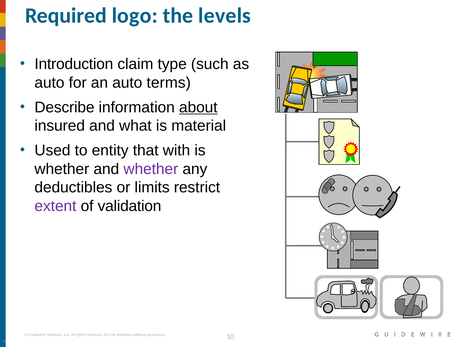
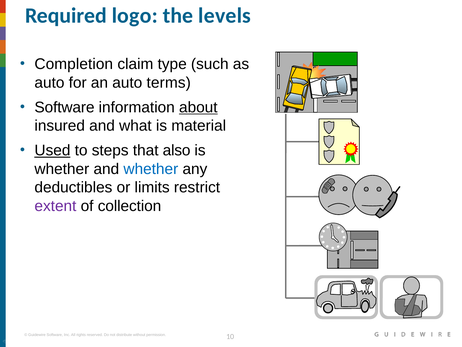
Introduction: Introduction -> Completion (74, 64)
Describe: Describe -> Software (64, 107)
Used underline: none -> present (52, 150)
entity: entity -> steps (110, 150)
with: with -> also (177, 150)
whether colour: purple -> blue (151, 169)
validation: validation -> collection (129, 206)
